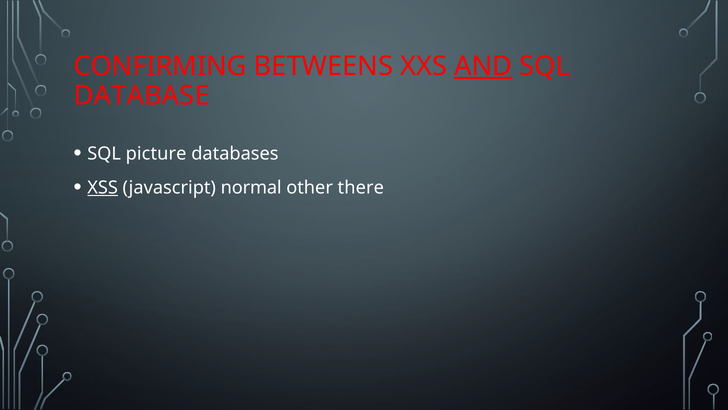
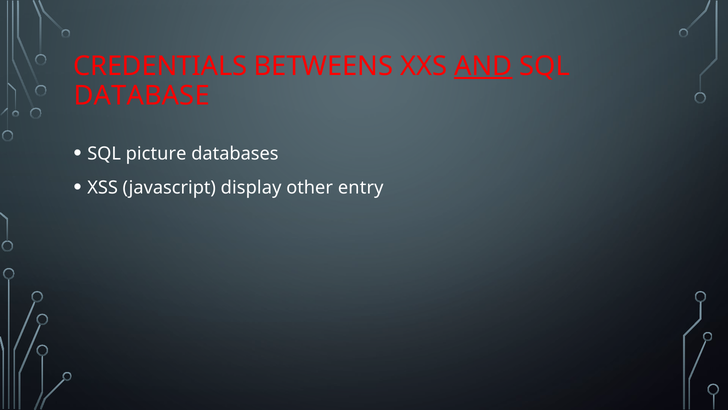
CONFIRMING: CONFIRMING -> CREDENTIALS (160, 66)
XSS underline: present -> none (103, 187)
normal: normal -> display (251, 187)
there: there -> entry (361, 187)
